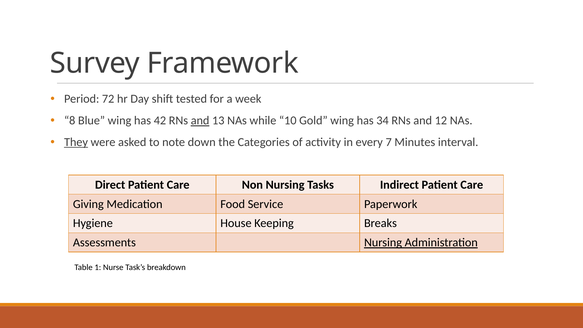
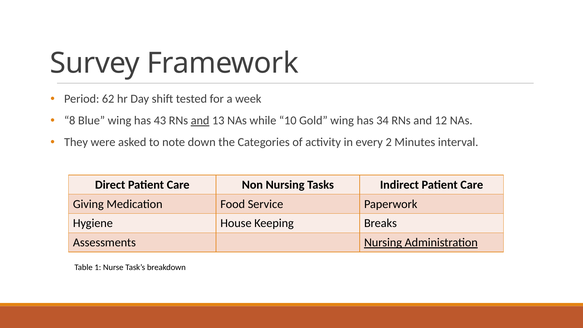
72: 72 -> 62 (108, 99)
42: 42 -> 43 (160, 121)
They underline: present -> none (76, 142)
7: 7 -> 2 (389, 142)
